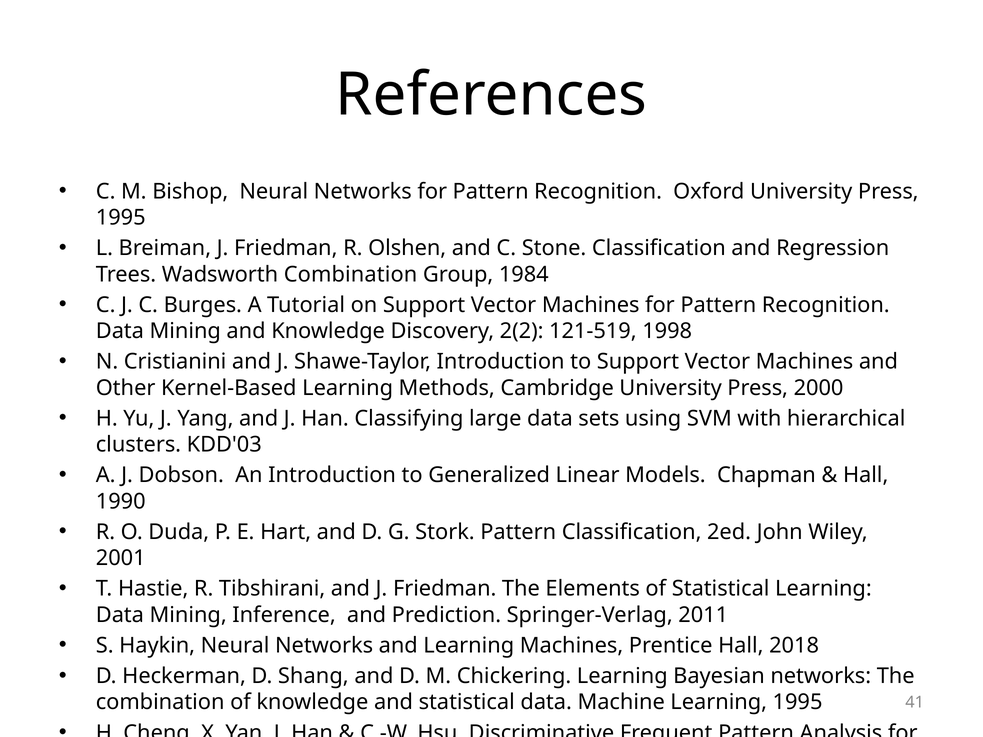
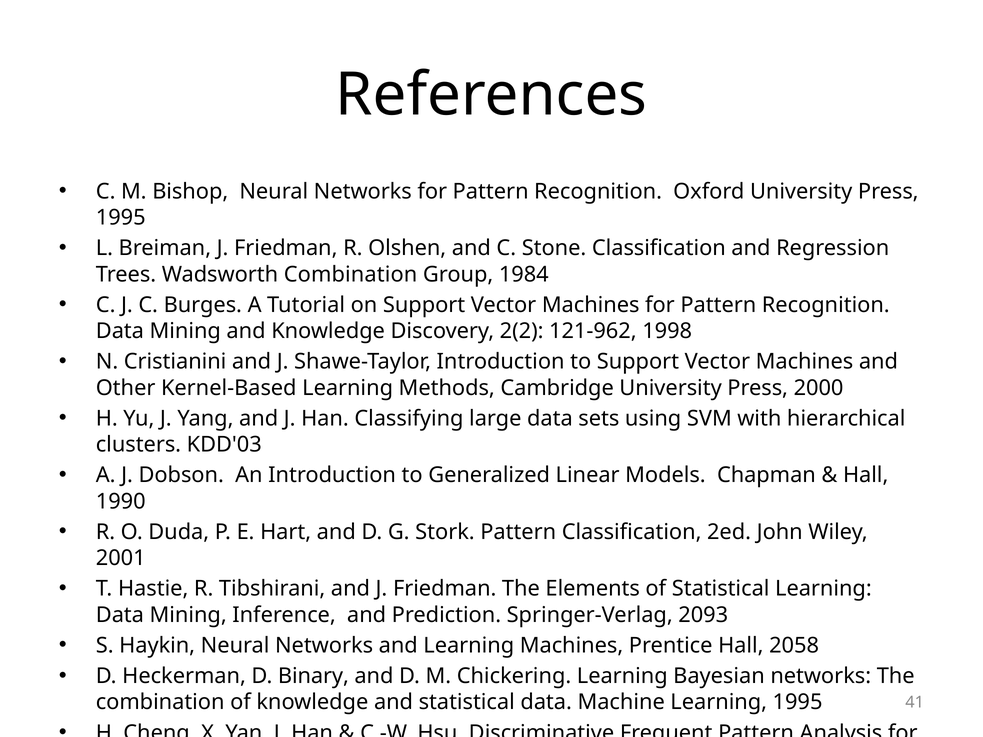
121-519: 121-519 -> 121-962 (593, 331)
2011: 2011 -> 2093 (703, 615)
2018: 2018 -> 2058 (794, 646)
Shang: Shang -> Binary (313, 676)
